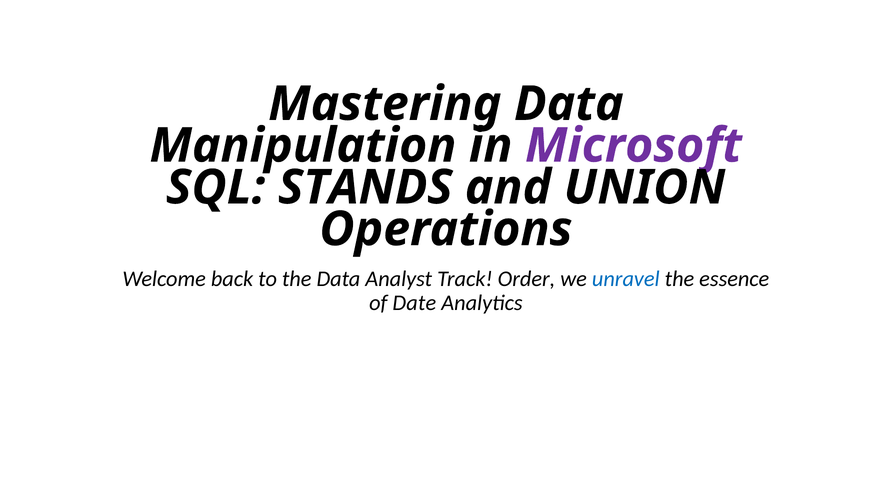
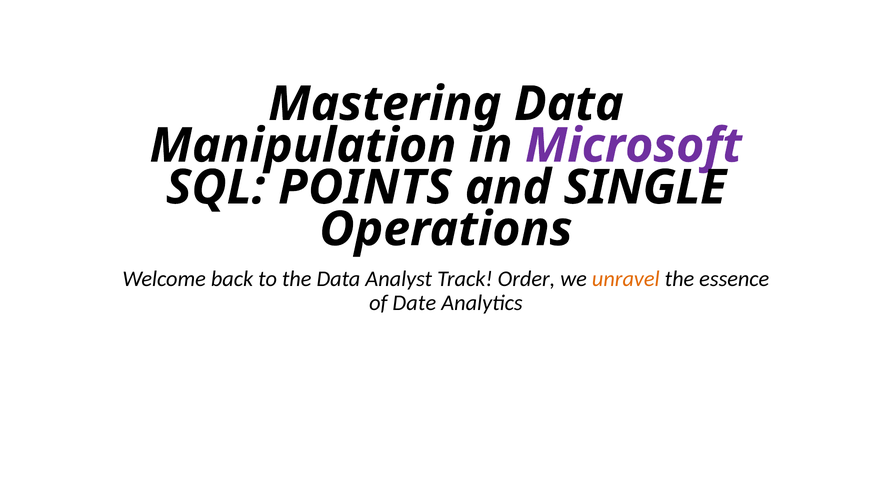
STANDS: STANDS -> POINTS (365, 187)
UNION: UNION -> SINGLE (645, 187)
unravel colour: blue -> orange (626, 279)
